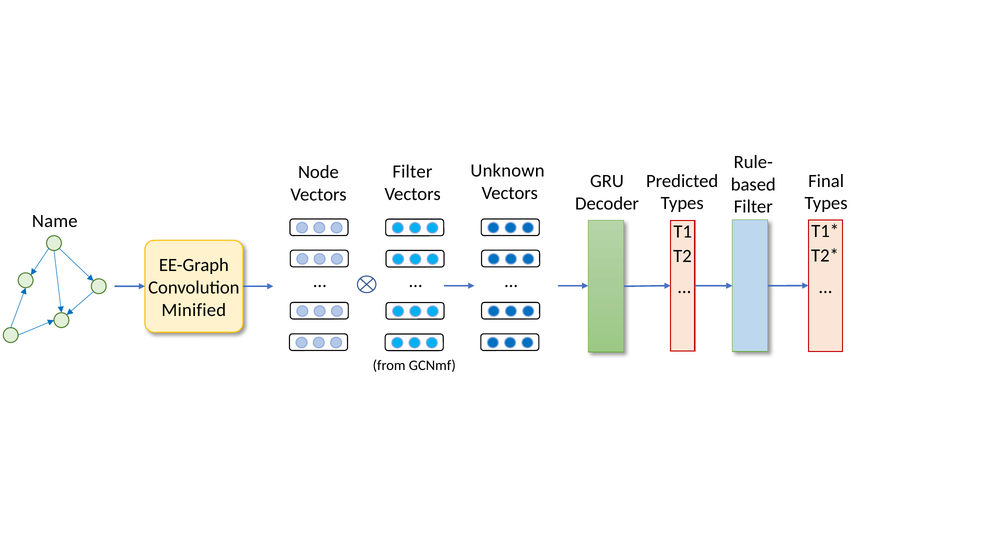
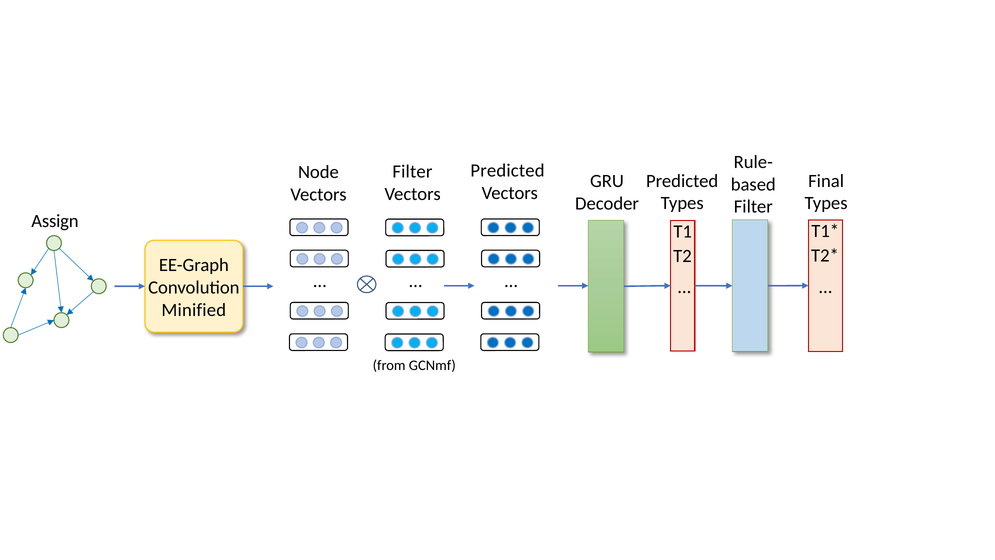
Unknown: Unknown -> Predicted (508, 171)
Name: Name -> Assign (55, 221)
